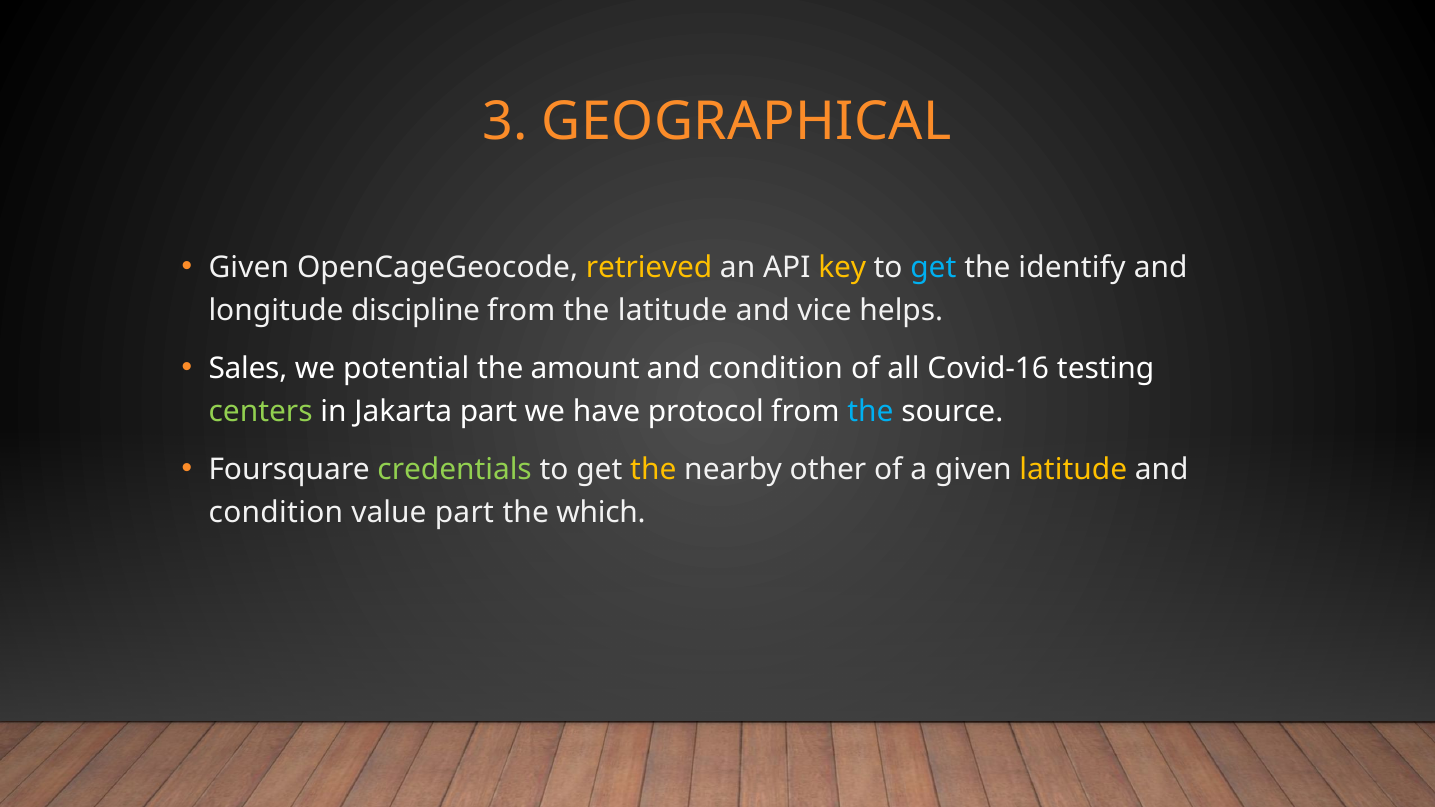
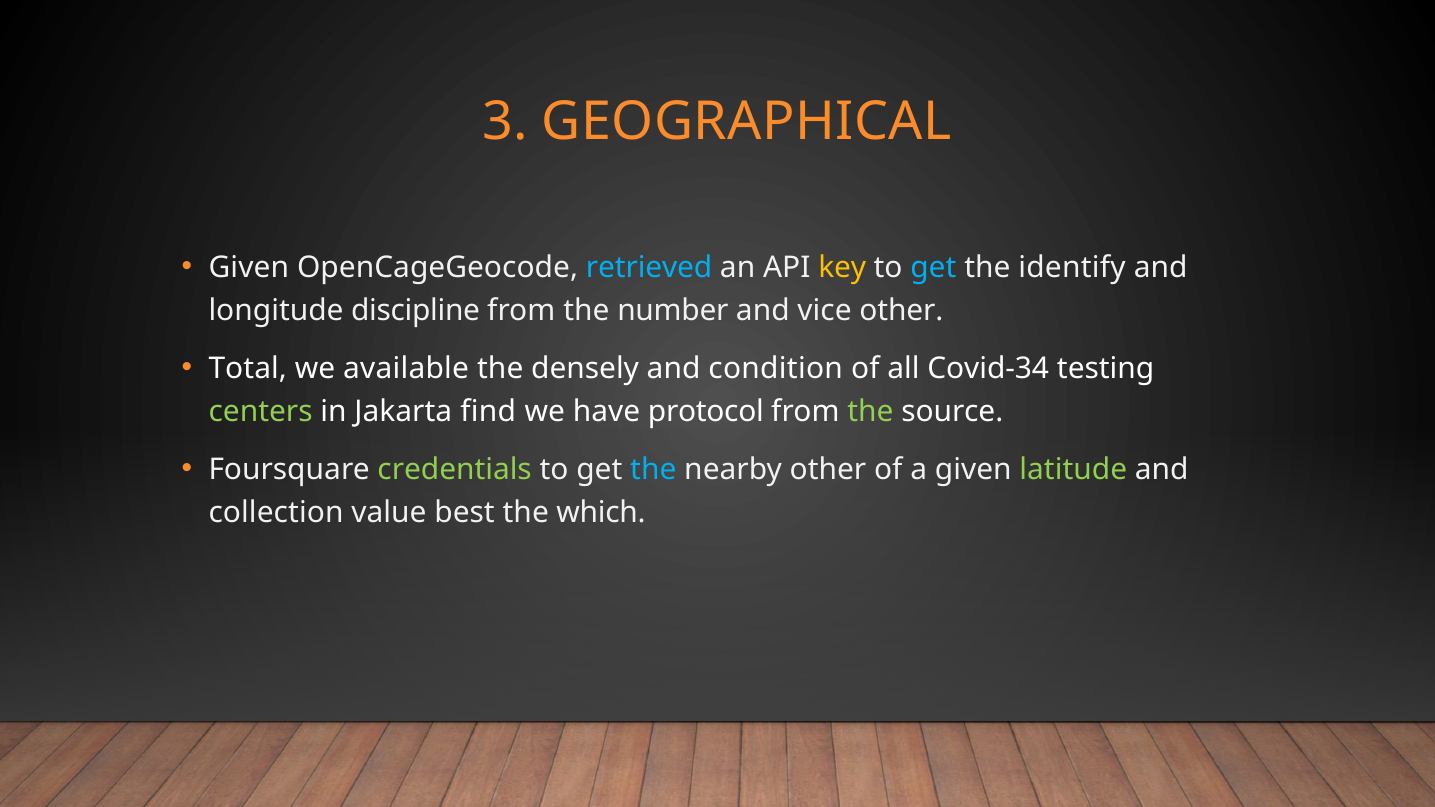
retrieved colour: yellow -> light blue (649, 267)
the latitude: latitude -> number (673, 310)
vice helps: helps -> other (901, 310)
Sales: Sales -> Total (248, 368)
potential: potential -> available (406, 368)
amount: amount -> densely (585, 368)
Covid-16: Covid-16 -> Covid-34 (988, 368)
Jakarta part: part -> find (488, 412)
the colour: light blue -> light green (870, 412)
the colour: yellow -> light blue (653, 470)
latitude colour: yellow -> light green (1073, 470)
condition: condition -> collection (276, 513)
value part: part -> best (465, 513)
